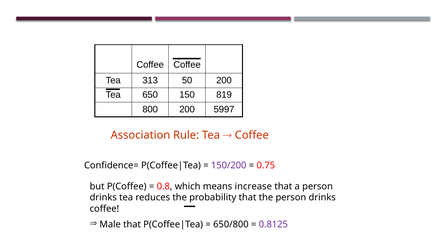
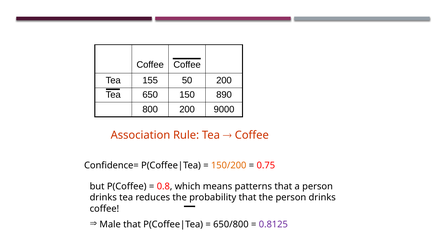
313: 313 -> 155 (150, 80)
819: 819 -> 890 (224, 95)
5997: 5997 -> 9000 (224, 109)
150/200 colour: purple -> orange (229, 165)
increase: increase -> patterns (253, 186)
